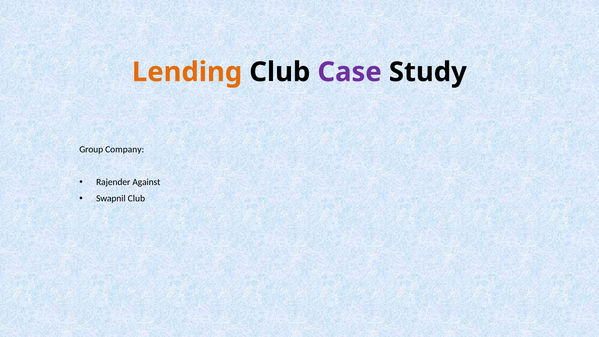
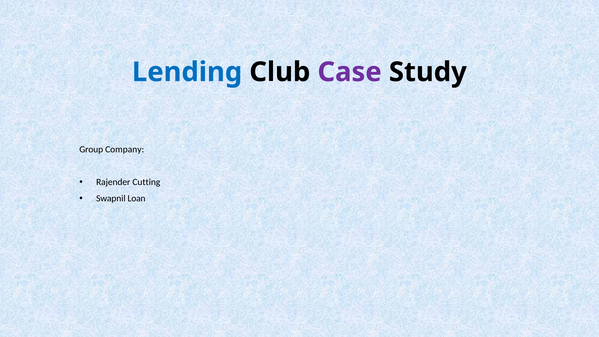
Lending colour: orange -> blue (187, 72)
Against: Against -> Cutting (146, 182)
Swapnil Club: Club -> Loan (136, 199)
